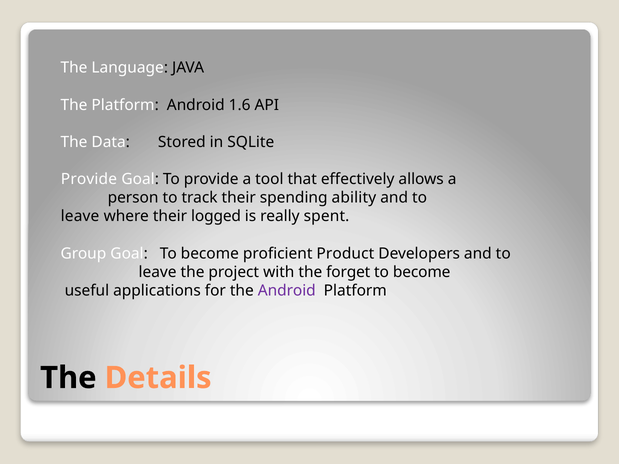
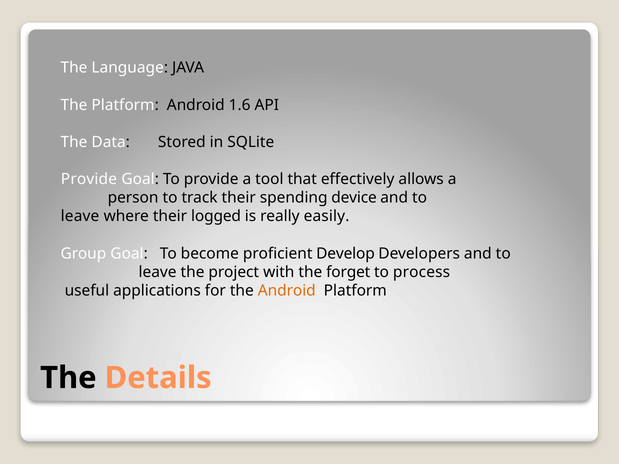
ability: ability -> device (354, 198)
spent: spent -> easily (327, 216)
Product: Product -> Develop (345, 254)
become: become -> process (422, 272)
Android colour: purple -> orange (287, 291)
